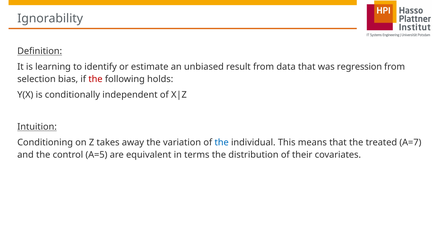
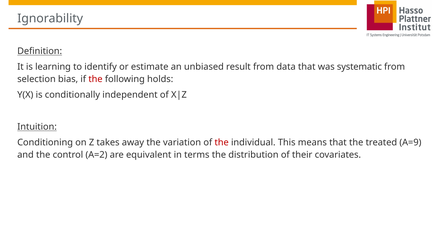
regression: regression -> systematic (359, 67)
the colour: blue -> red (222, 143)
A=7: A=7 -> A=9 (410, 143)
A=5: A=5 -> A=2 (96, 155)
